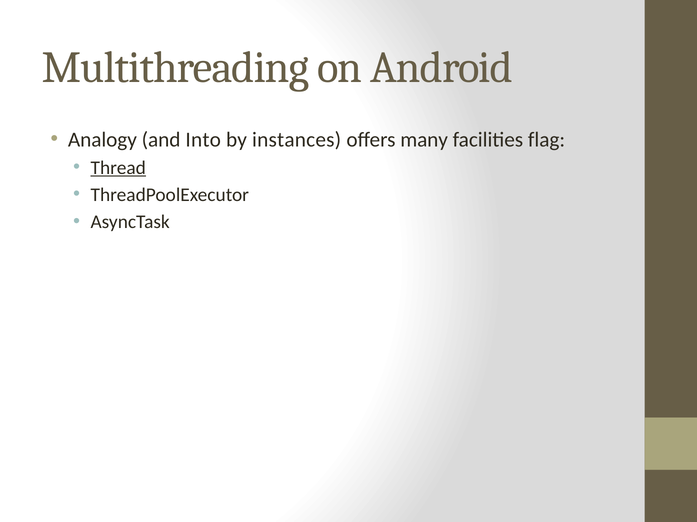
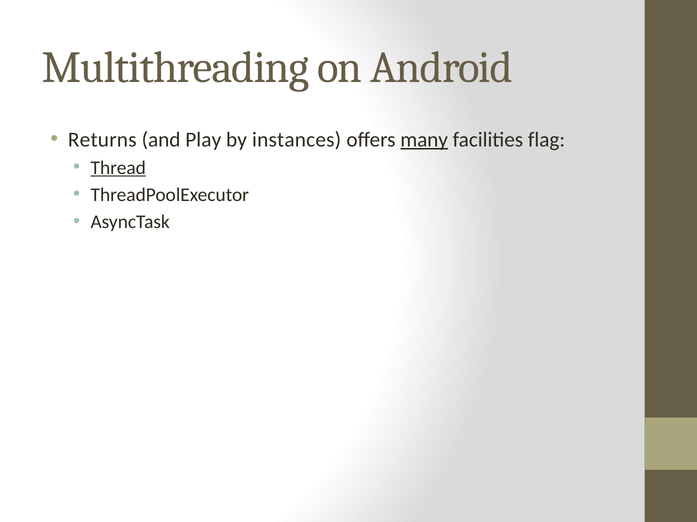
Analogy: Analogy -> Returns (102, 140)
Into: Into -> Play (203, 140)
many underline: none -> present (424, 140)
